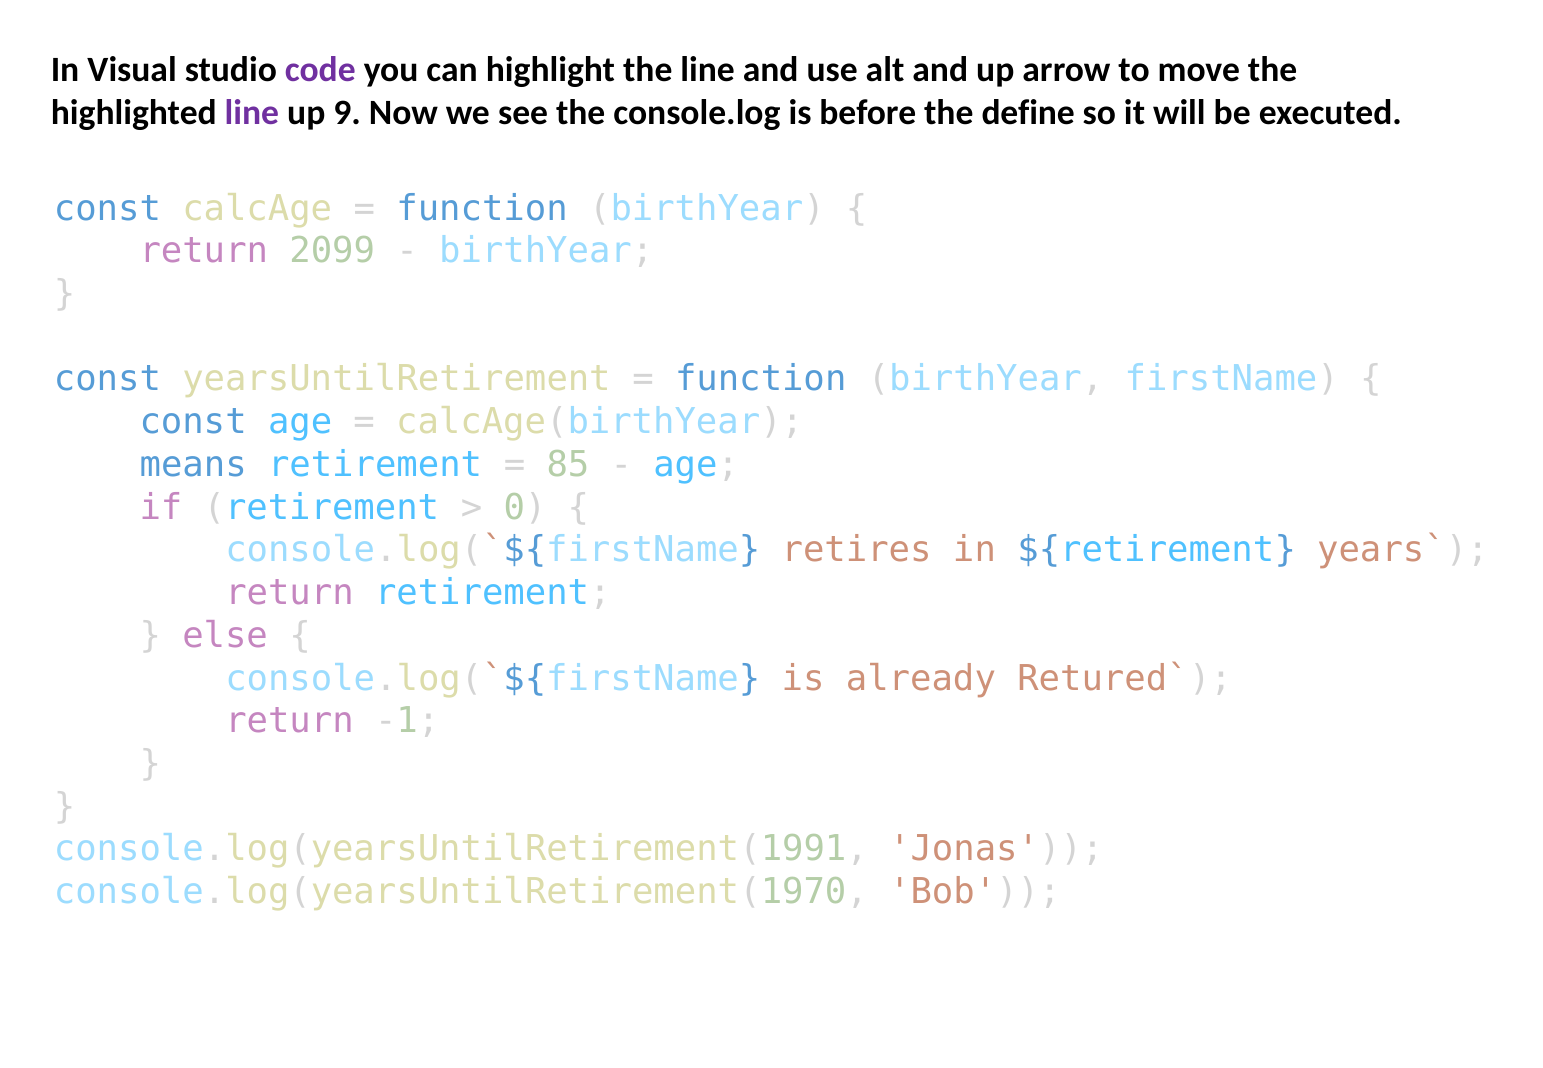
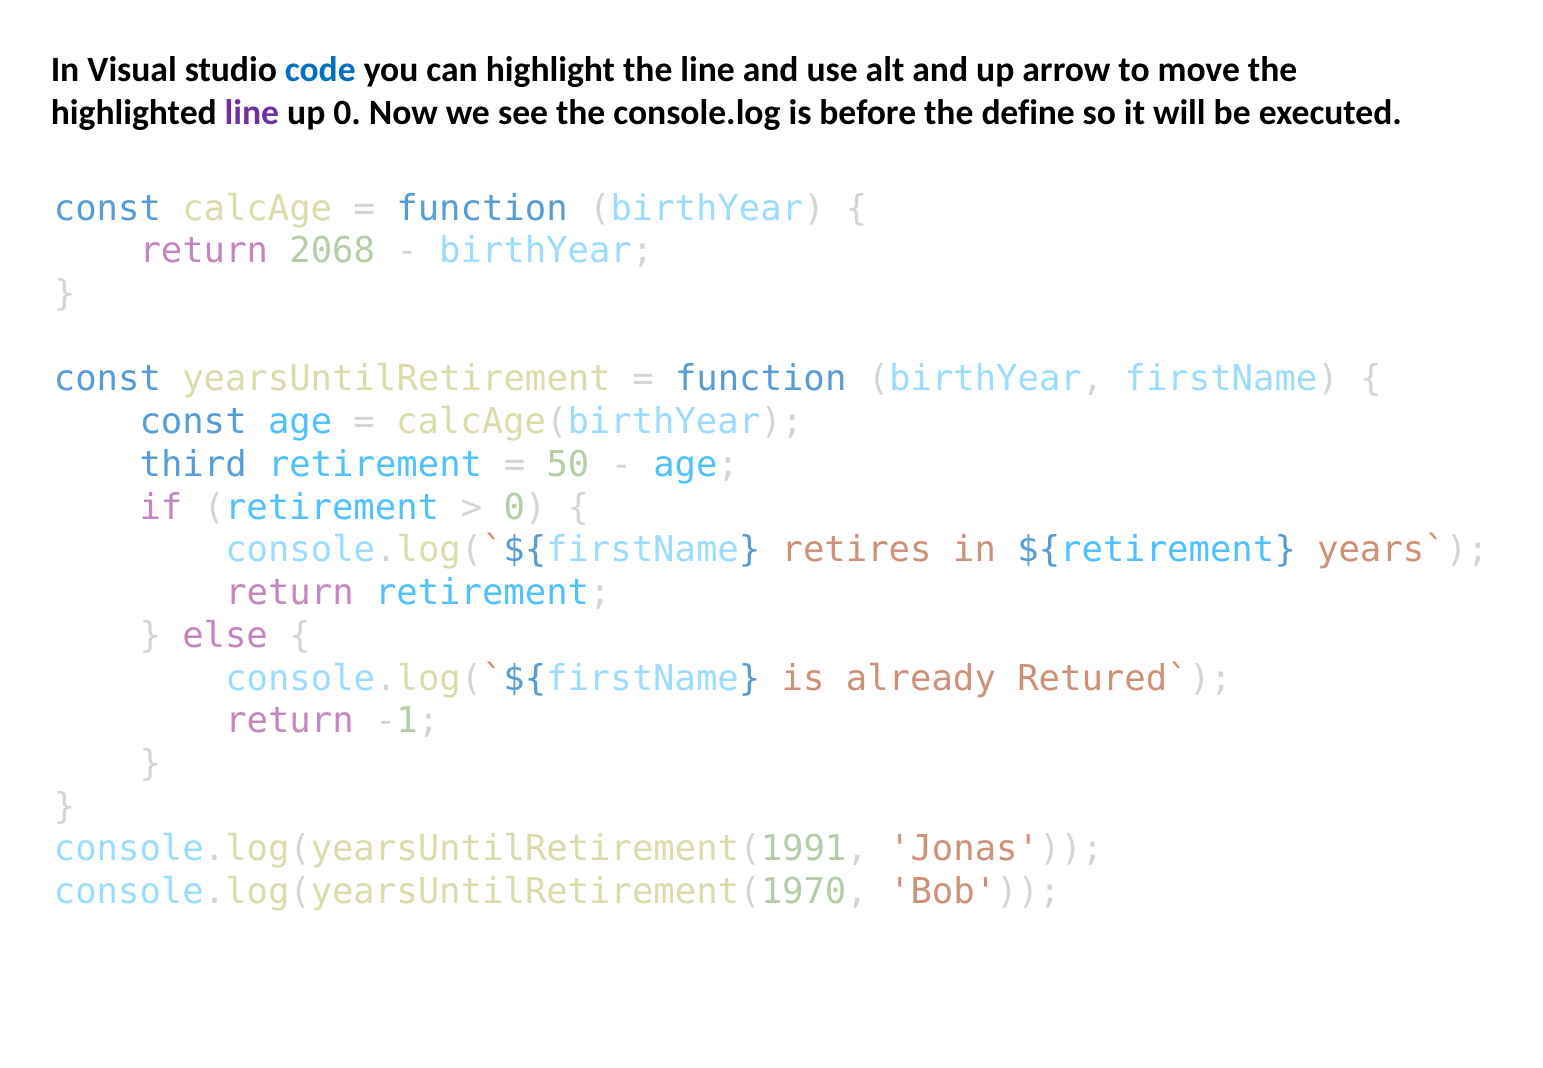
code colour: purple -> blue (320, 70)
up 9: 9 -> 0 (347, 112)
2099: 2099 -> 2068 (332, 251)
means: means -> third (193, 465)
85: 85 -> 50 (568, 465)
